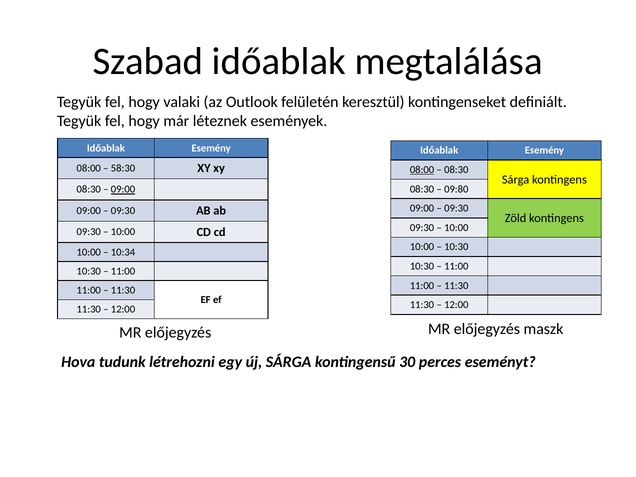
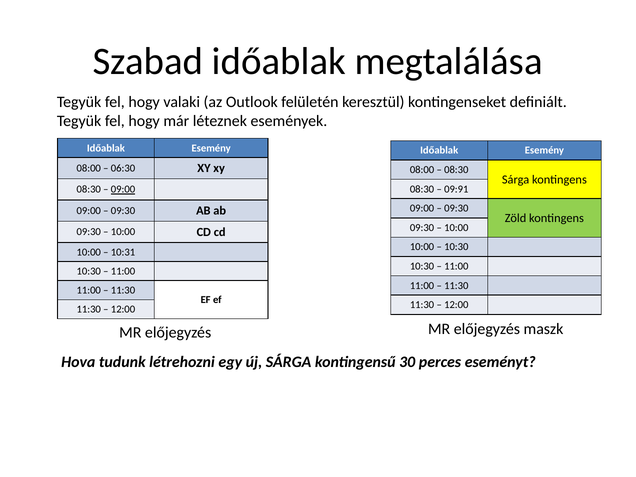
58:30: 58:30 -> 06:30 (123, 168)
08:00 underline: present -> none (422, 170)
09:80: 09:80 -> 09:91 (456, 189)
10:34: 10:34 -> 10:31 (123, 252)
